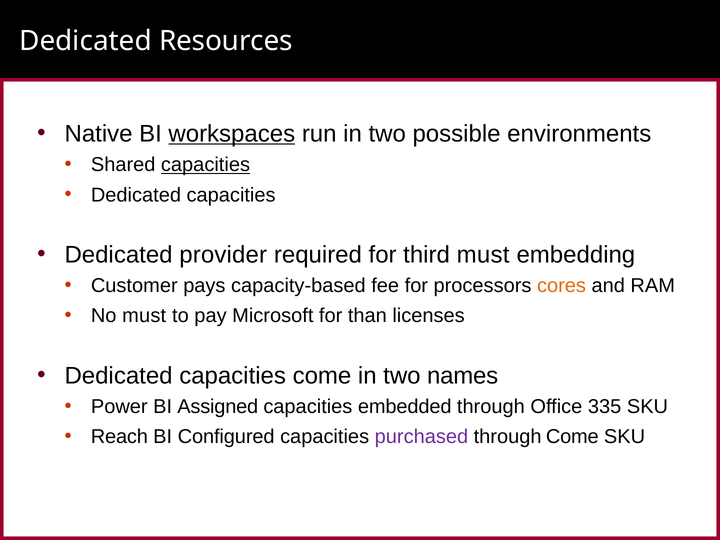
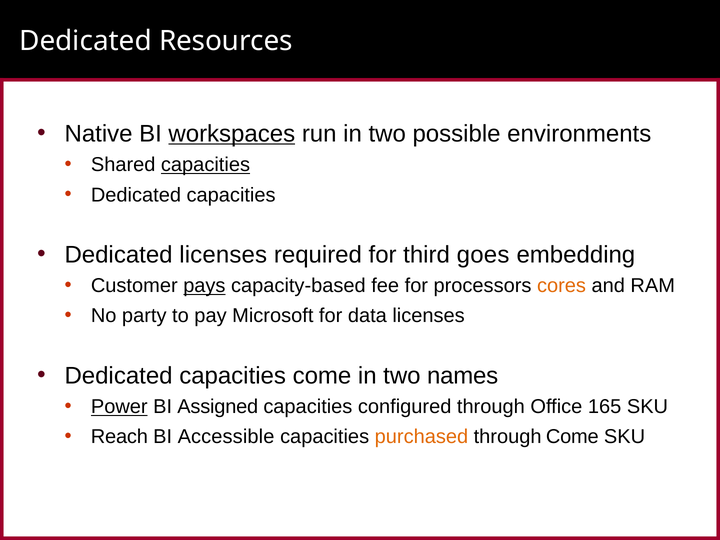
Dedicated provider: provider -> licenses (223, 255)
third must: must -> goes (483, 255)
pays underline: none -> present (204, 286)
No must: must -> party (144, 316)
than: than -> data (367, 316)
Power underline: none -> present (119, 407)
embedded: embedded -> configured (405, 407)
335: 335 -> 165 (605, 407)
Configured: Configured -> Accessible (226, 437)
purchased colour: purple -> orange (421, 437)
